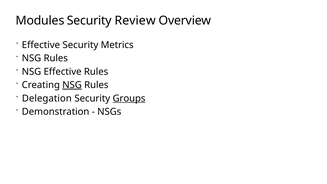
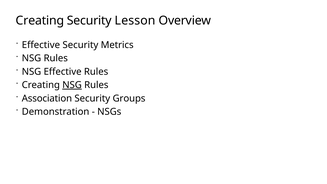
Modules: Modules -> Creating (40, 20)
Review: Review -> Lesson (135, 20)
Delegation: Delegation -> Association (47, 98)
Groups underline: present -> none (129, 98)
